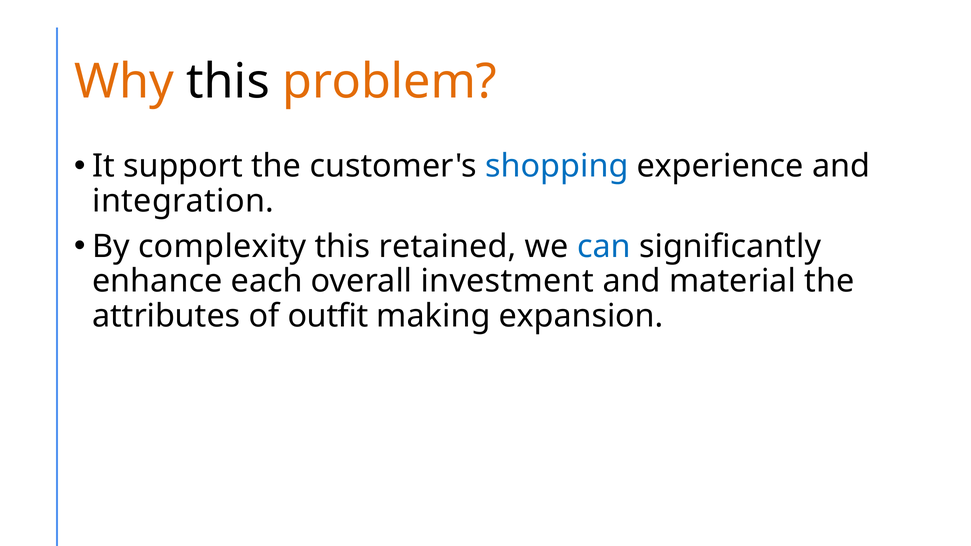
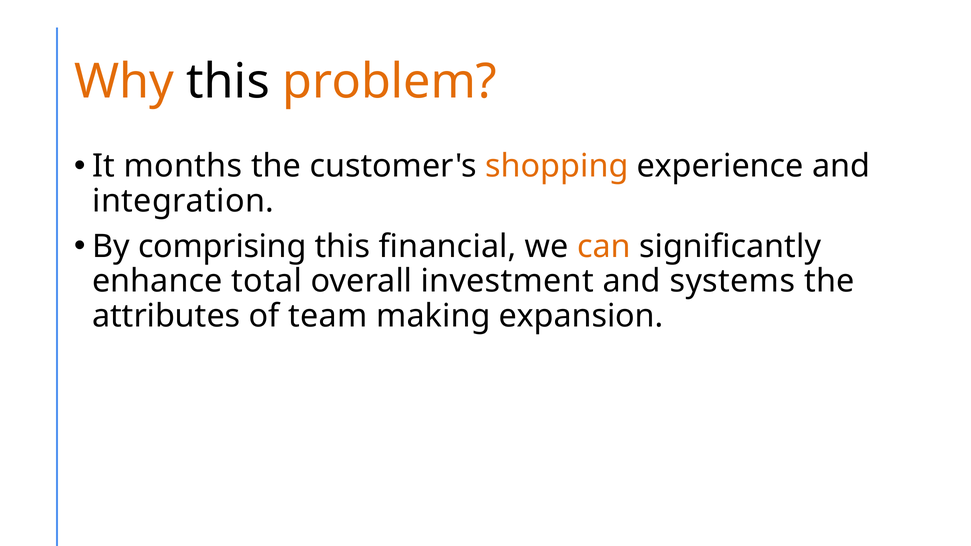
support: support -> months (183, 166)
shopping colour: blue -> orange (557, 166)
complexity: complexity -> comprising (222, 246)
retained: retained -> financial (448, 246)
can colour: blue -> orange (604, 246)
each: each -> total (267, 281)
material: material -> systems (732, 281)
outfit: outfit -> team (328, 316)
